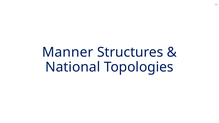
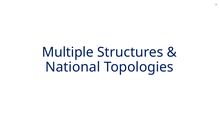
Manner: Manner -> Multiple (68, 52)
